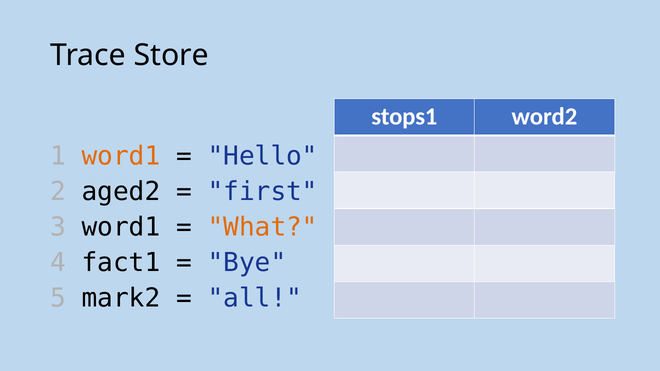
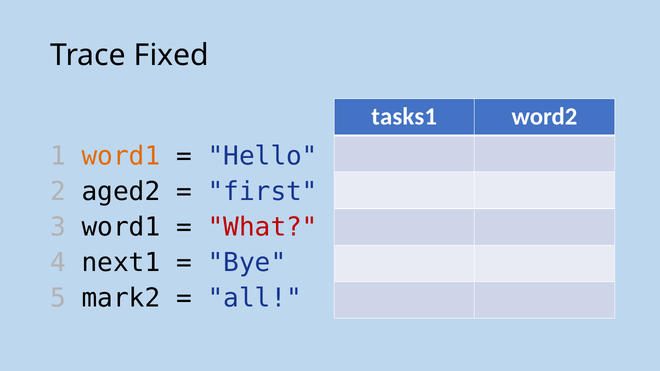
Store: Store -> Fixed (171, 55)
stops1: stops1 -> tasks1 (404, 117)
What colour: orange -> red (263, 227)
fact1: fact1 -> next1 (121, 263)
